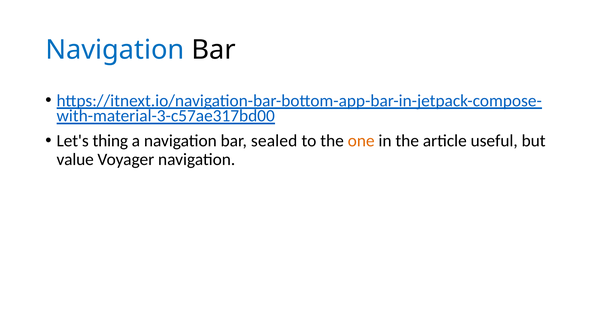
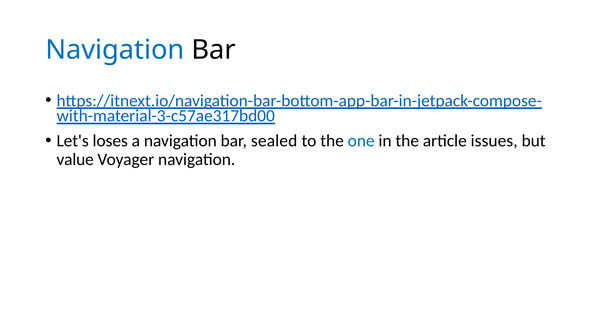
thing: thing -> loses (110, 141)
one colour: orange -> blue (361, 141)
useful: useful -> issues (494, 141)
